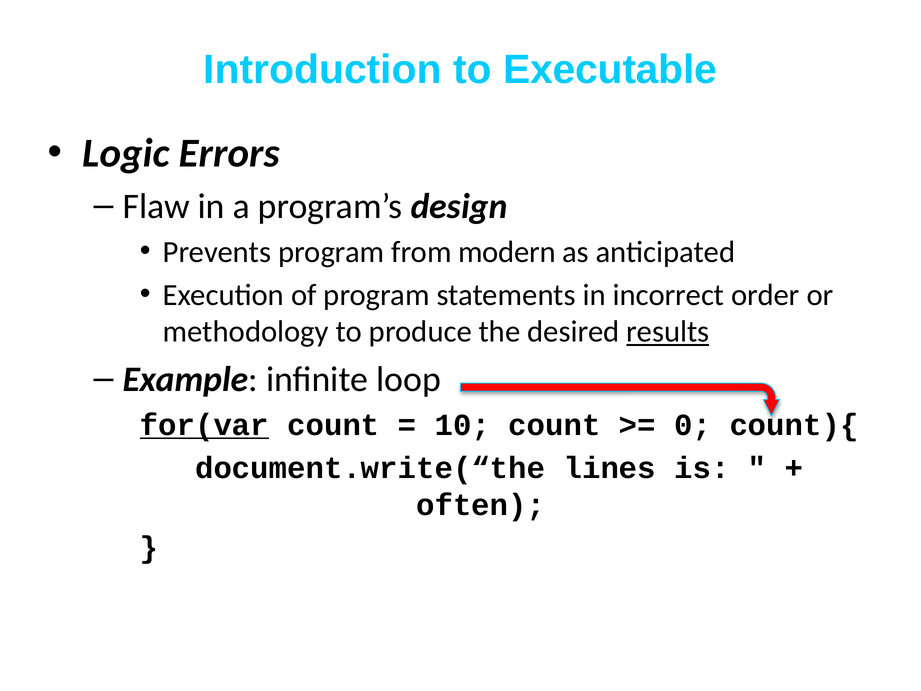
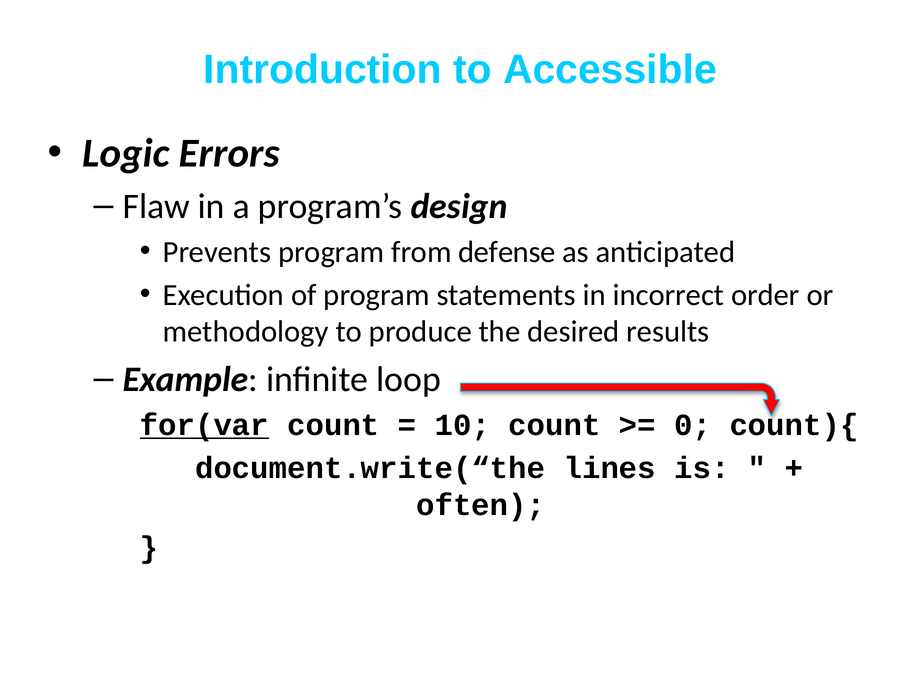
Executable: Executable -> Accessible (610, 70)
modern: modern -> defense (507, 252)
results underline: present -> none (668, 332)
